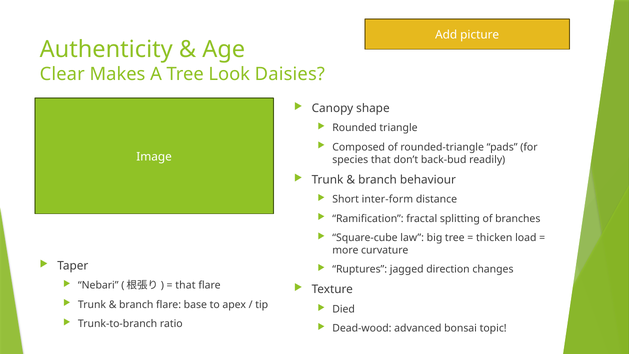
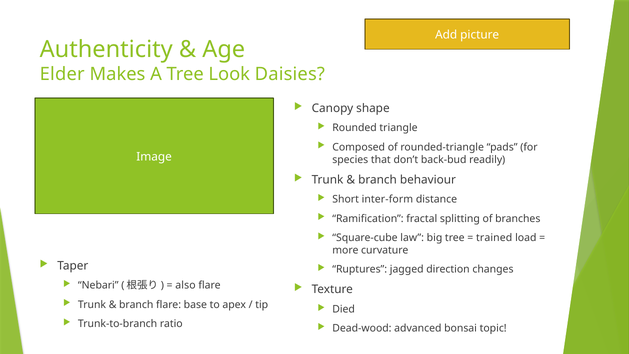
Clear: Clear -> Elder (62, 74)
thicken: thicken -> trained (494, 238)
that: that -> also (185, 285)
